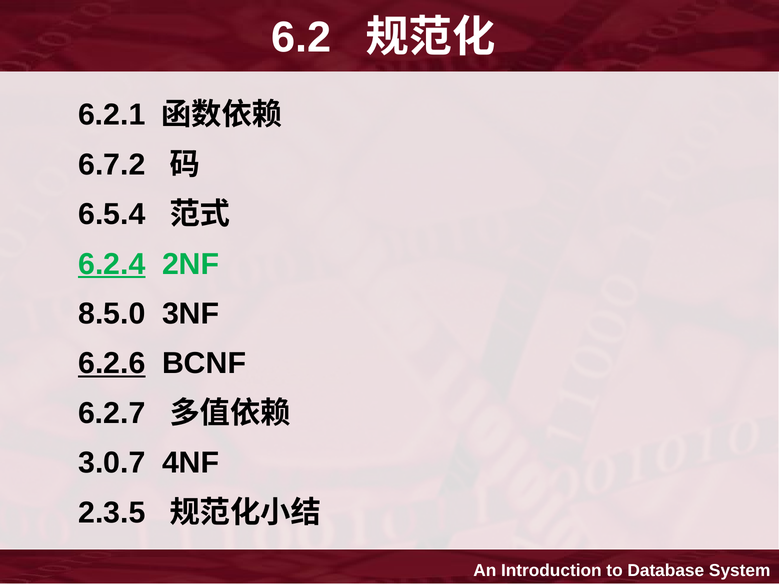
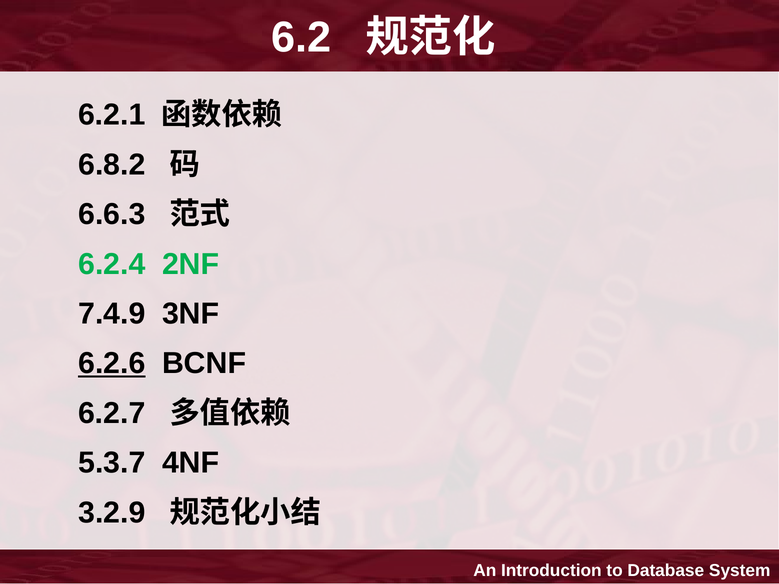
6.7.2: 6.7.2 -> 6.8.2 (112, 165)
6.5.4: 6.5.4 -> 6.6.3 (112, 214)
6.2.4 underline: present -> none (112, 264)
8.5.0: 8.5.0 -> 7.4.9 (112, 314)
3.0.7: 3.0.7 -> 5.3.7 (112, 463)
2.3.5: 2.3.5 -> 3.2.9 (112, 513)
